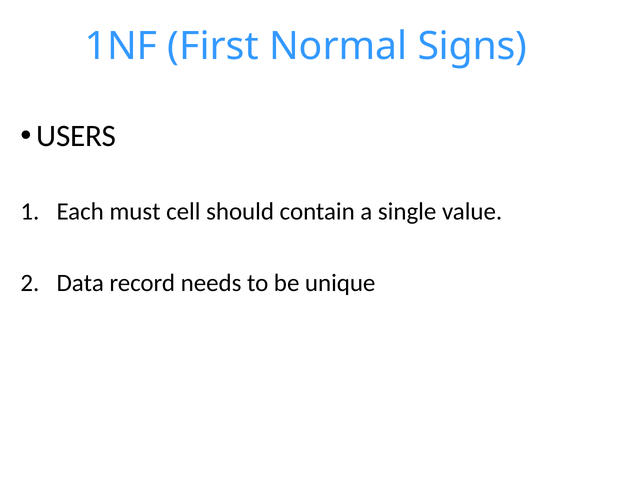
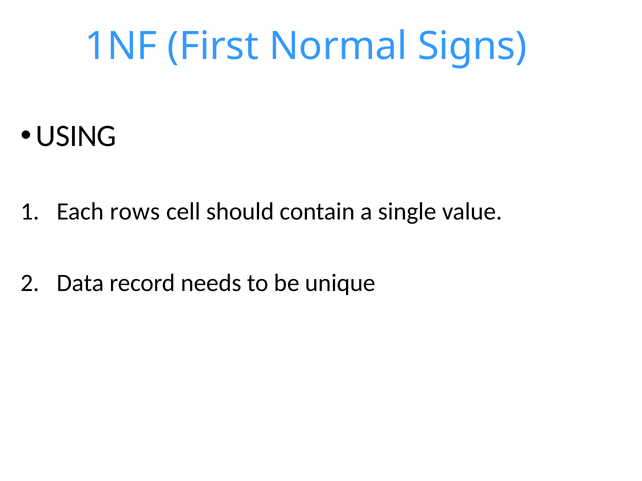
USERS: USERS -> USING (76, 136)
must: must -> rows (135, 212)
